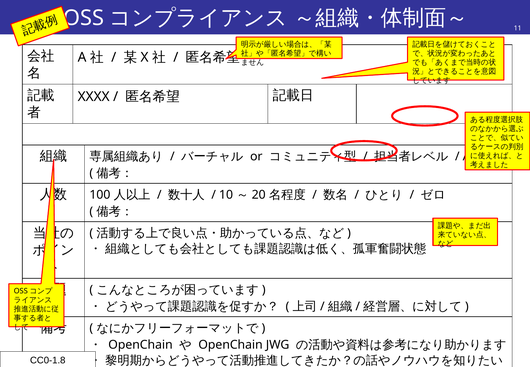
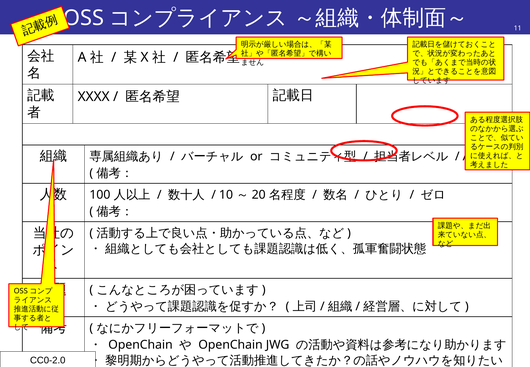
CC0-1.8: CC0-1.8 -> CC0-2.0 (48, 360)
